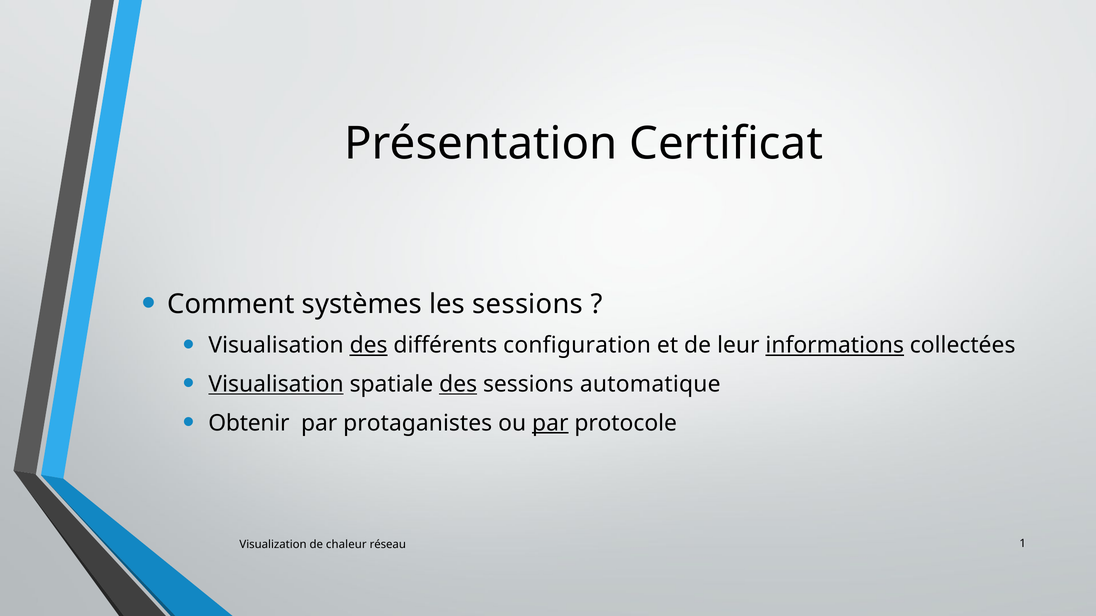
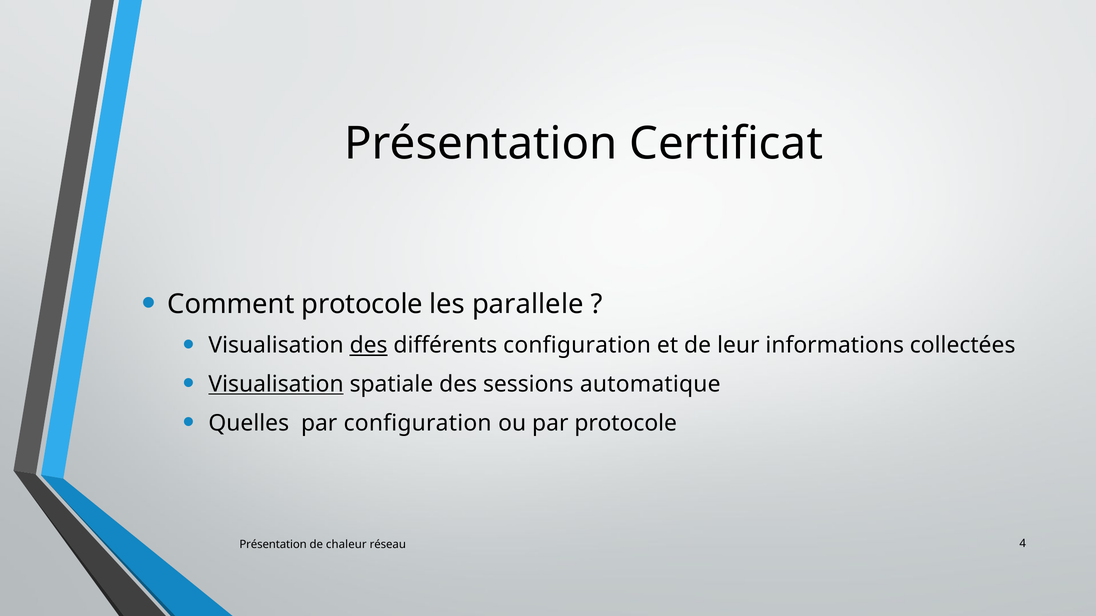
Comment systèmes: systèmes -> protocole (362, 304)
les sessions: sessions -> parallele (528, 304)
informations underline: present -> none (835, 346)
des underline: present -> none (458, 384)
Obtenir: Obtenir -> Quelles (249, 423)
par protaganistes: protaganistes -> configuration (418, 423)
par underline: present -> none (550, 423)
Visualization: Visualization -> Présentation (273, 545)
1: 1 -> 4 (1023, 544)
